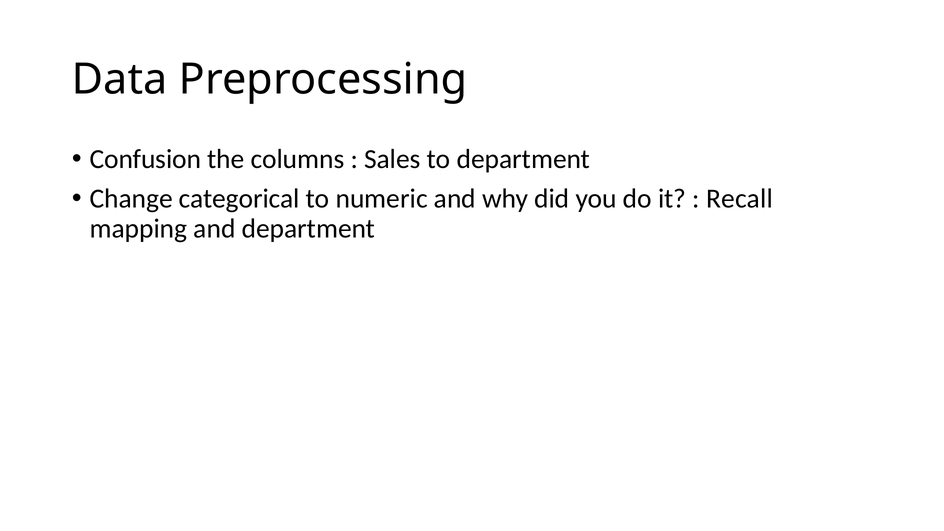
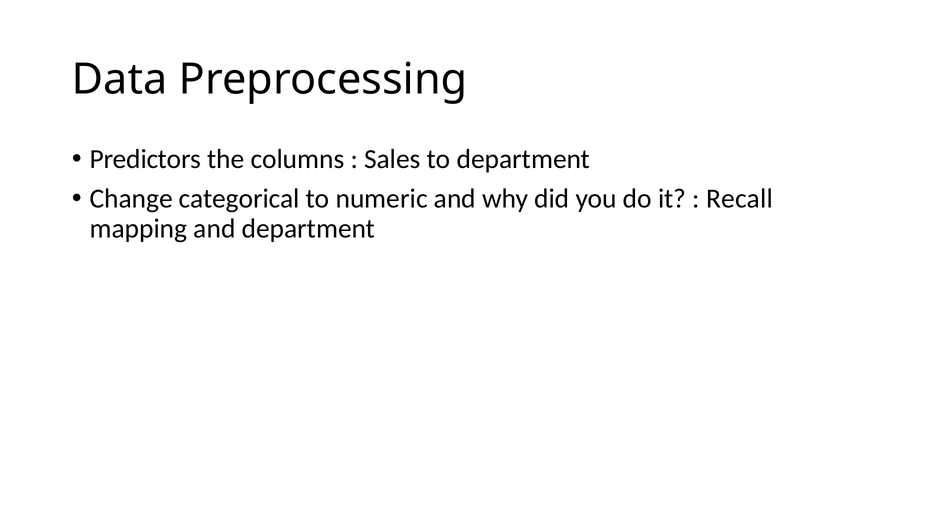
Confusion: Confusion -> Predictors (145, 159)
